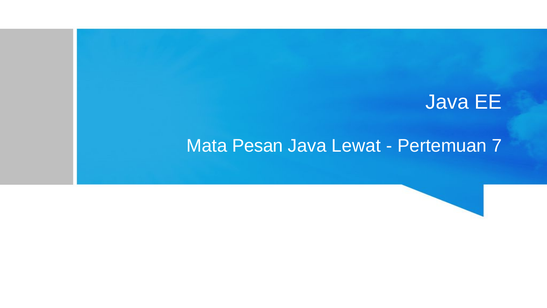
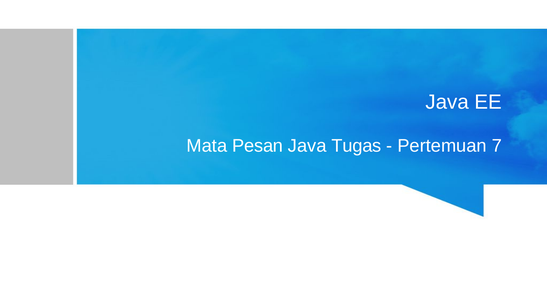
Lewat: Lewat -> Tugas (356, 146)
